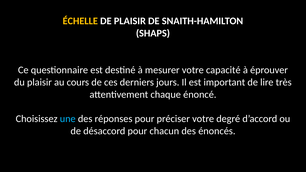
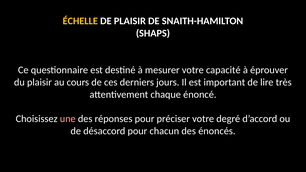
une colour: light blue -> pink (68, 119)
